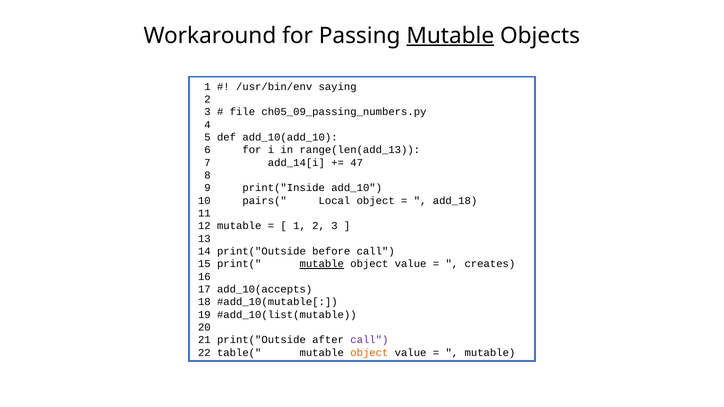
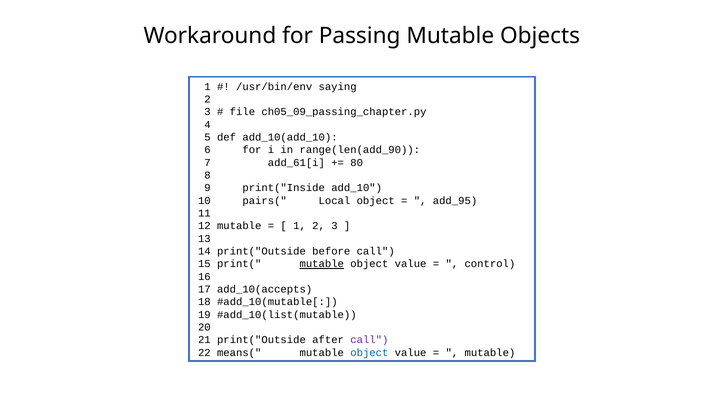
Mutable underline: present -> none (450, 36)
ch05_09_passing_numbers.py: ch05_09_passing_numbers.py -> ch05_09_passing_chapter.py (344, 112)
range(len(add_13: range(len(add_13 -> range(len(add_90 (360, 150)
add_14[i: add_14[i -> add_61[i (296, 163)
47: 47 -> 80 (357, 163)
add_18: add_18 -> add_95 (455, 201)
creates: creates -> control (490, 264)
table(: table( -> means( (239, 353)
object colour: orange -> blue (369, 353)
